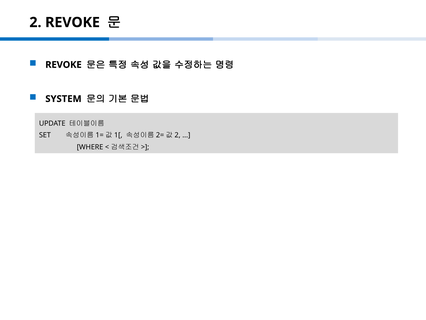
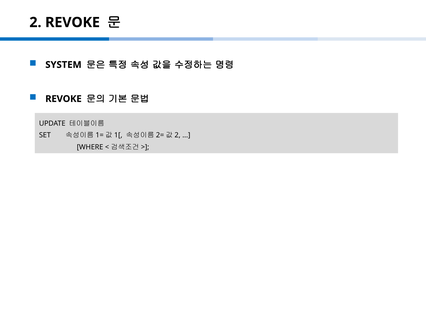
REVOKE: REVOKE -> SYSTEM (63, 65)
SYSTEM: SYSTEM -> REVOKE (63, 99)
